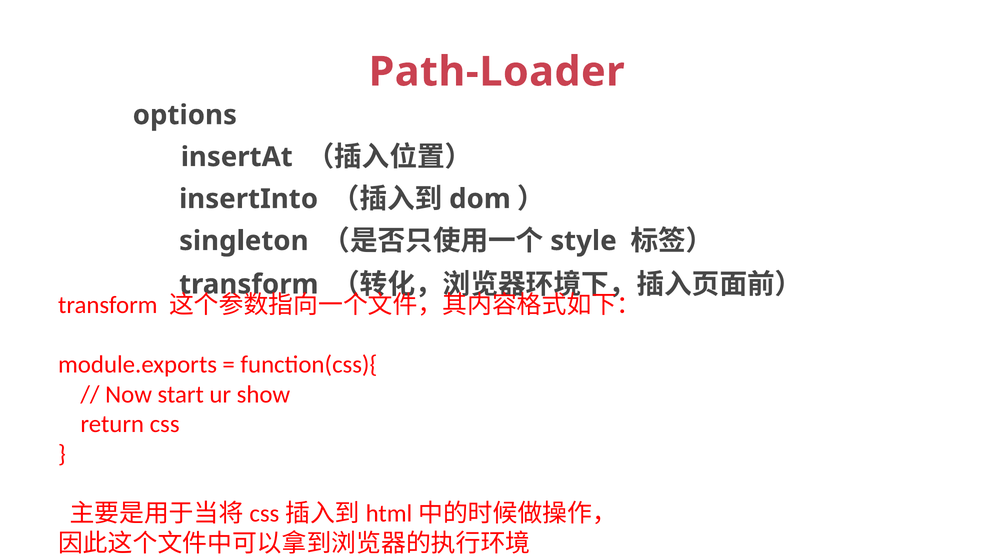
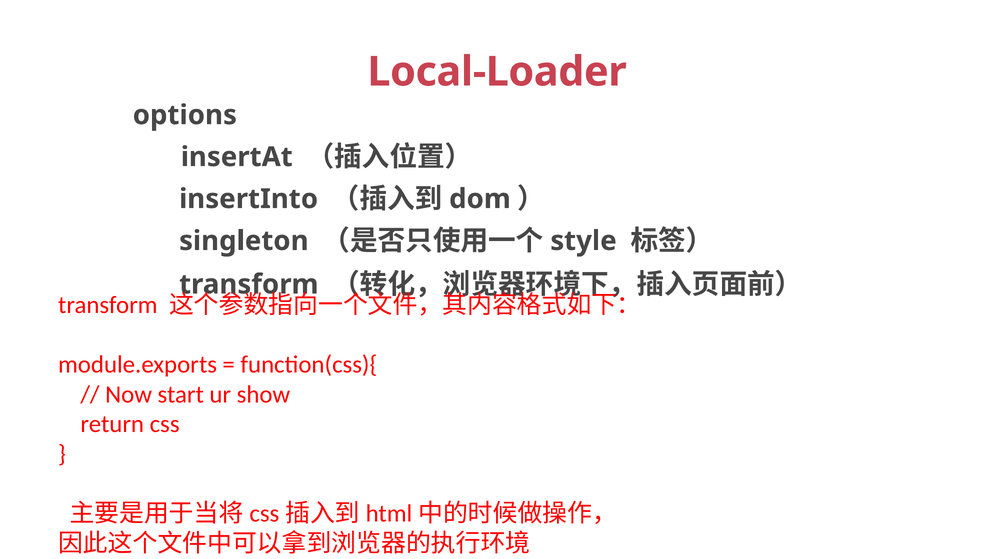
Path-Loader: Path-Loader -> Local-Loader (497, 72)
